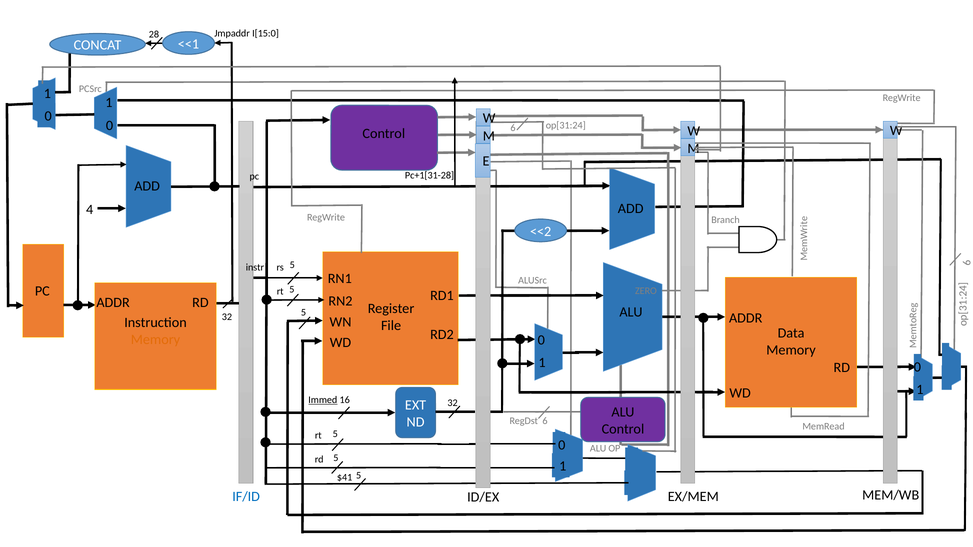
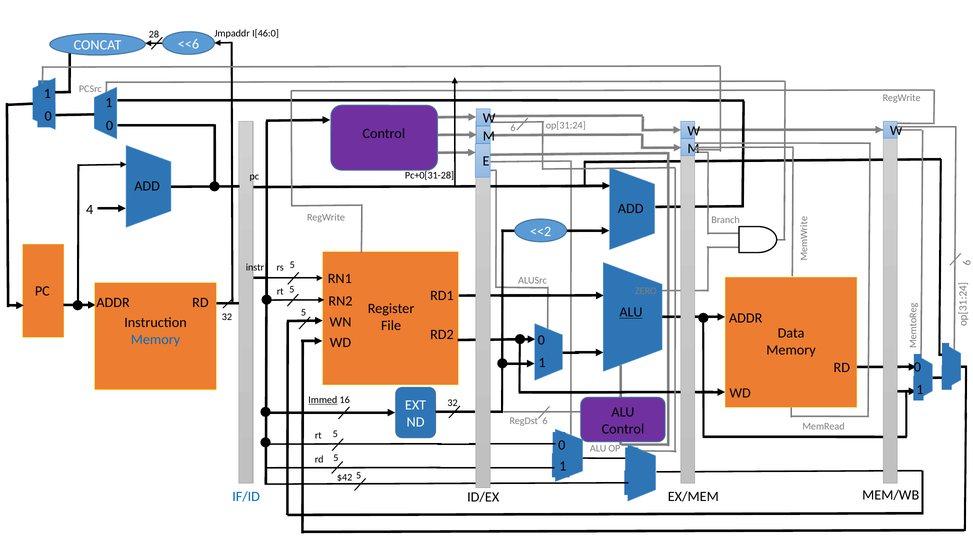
I[15:0: I[15:0 -> I[46:0 (266, 33)
<<1: <<1 -> <<6 (189, 44)
Pc+1[31-28: Pc+1[31-28 -> Pc+0[31-28 (430, 175)
ALU underline: none -> present (631, 312)
Memory colour: orange -> blue (155, 340)
$41: $41 -> $42 (345, 478)
